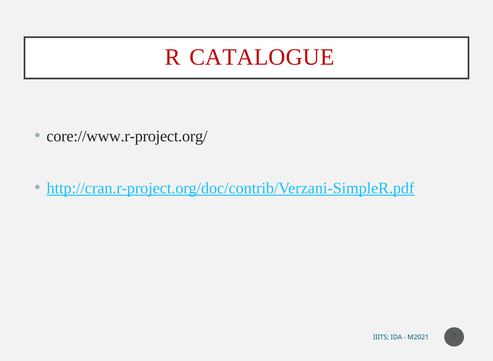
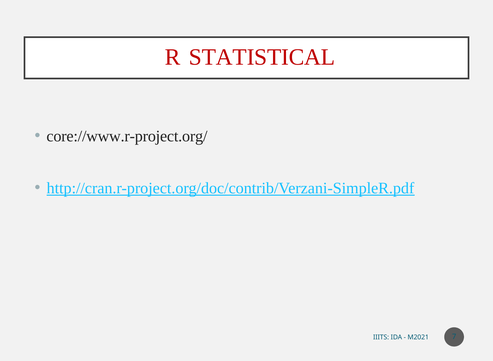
CATALOGUE: CATALOGUE -> STATISTICAL (262, 57)
